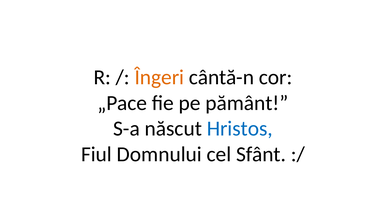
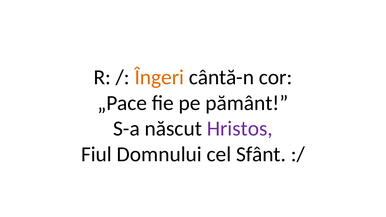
Hristos colour: blue -> purple (240, 129)
